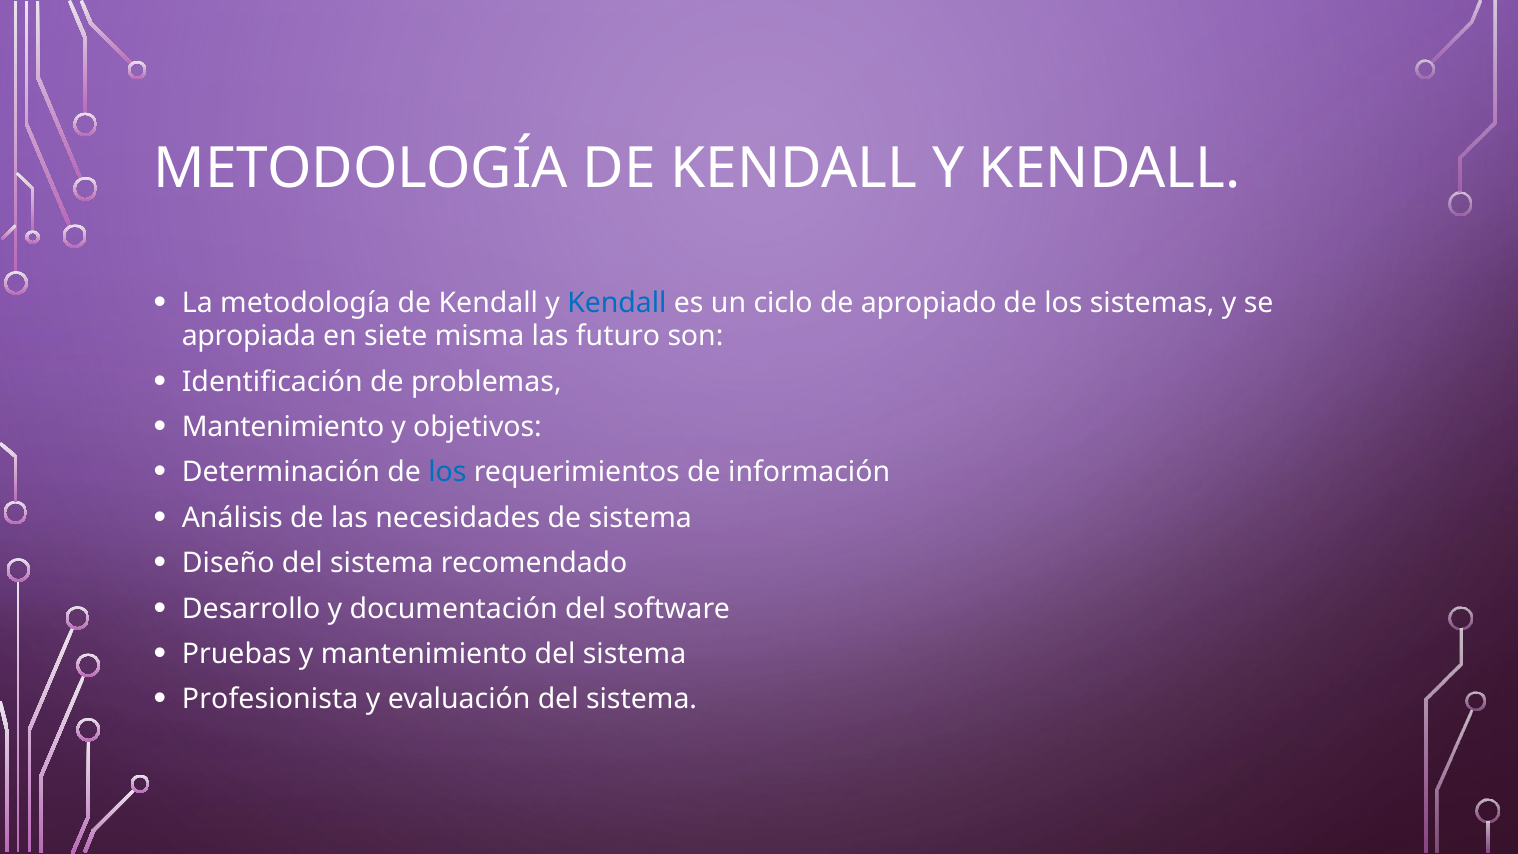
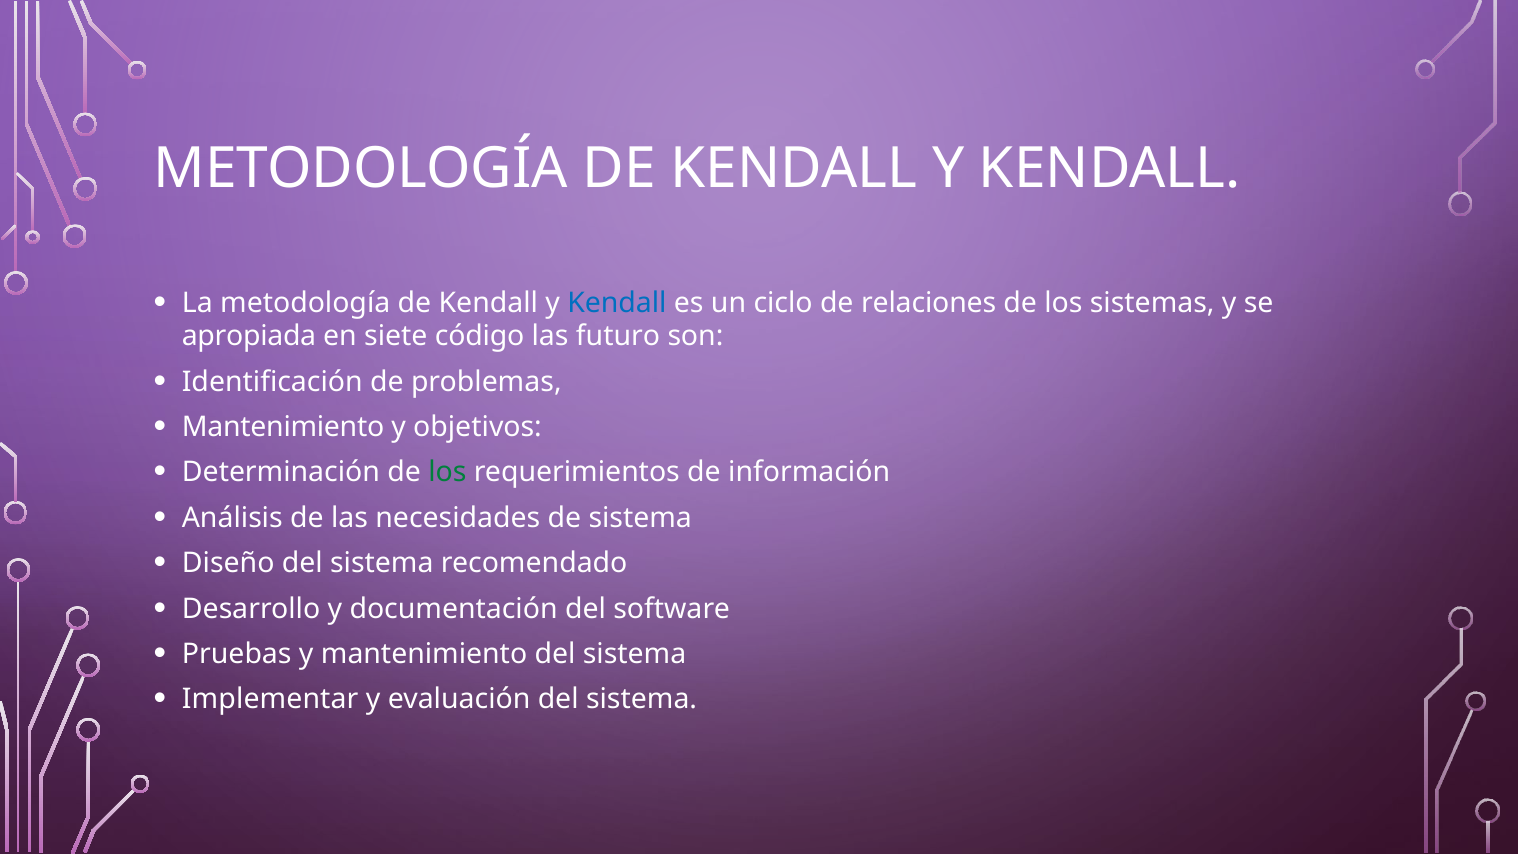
apropiado: apropiado -> relaciones (929, 303)
misma: misma -> código (480, 336)
los colour: blue -> green (447, 472)
Profesionista: Profesionista -> Implementar (270, 699)
